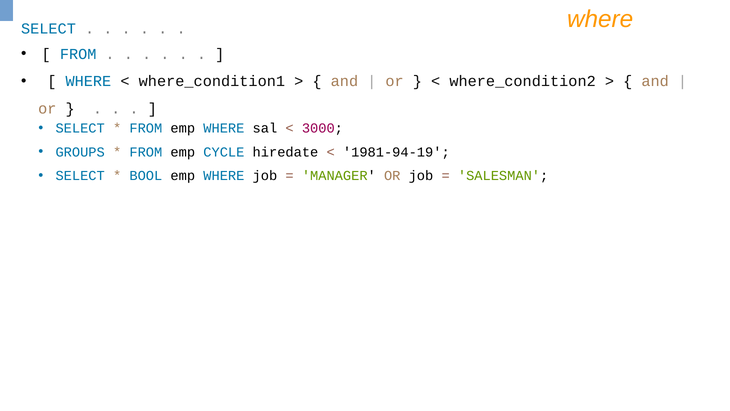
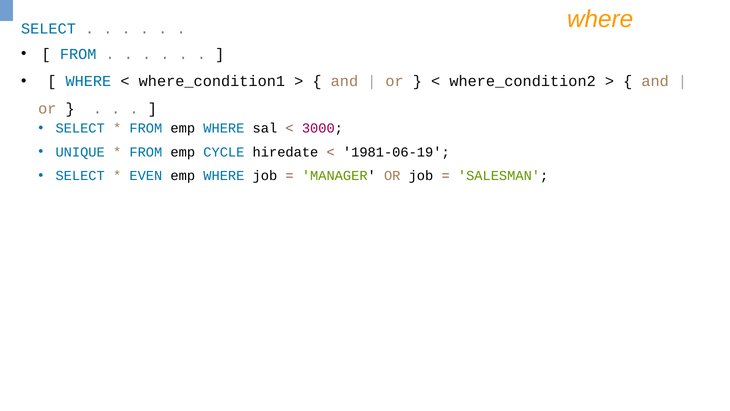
GROUPS: GROUPS -> UNIQUE (80, 152)
1981-94-19: 1981-94-19 -> 1981-06-19 (396, 152)
BOOL: BOOL -> EVEN (146, 176)
